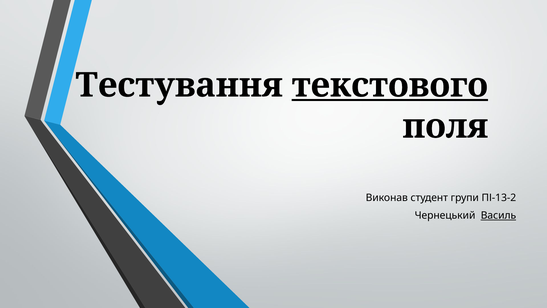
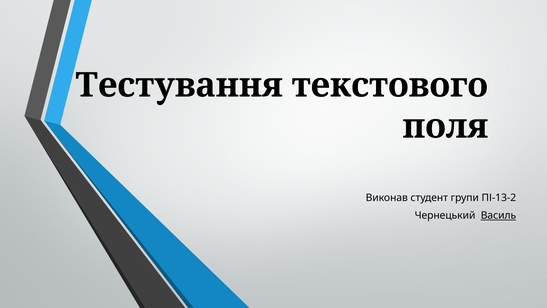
текстового underline: present -> none (390, 85)
